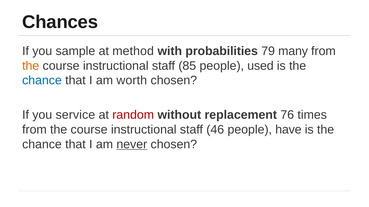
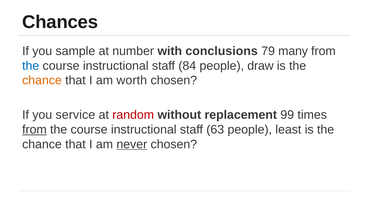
method: method -> number (133, 51)
probabilities: probabilities -> conclusions (222, 51)
the colour: orange -> blue (31, 66)
85: 85 -> 84 (187, 66)
used: used -> draw (260, 66)
chance colour: blue -> orange (42, 81)
76: 76 -> 99 (287, 115)
from underline: none -> present (34, 130)
46: 46 -> 63 (215, 130)
have: have -> least (288, 130)
